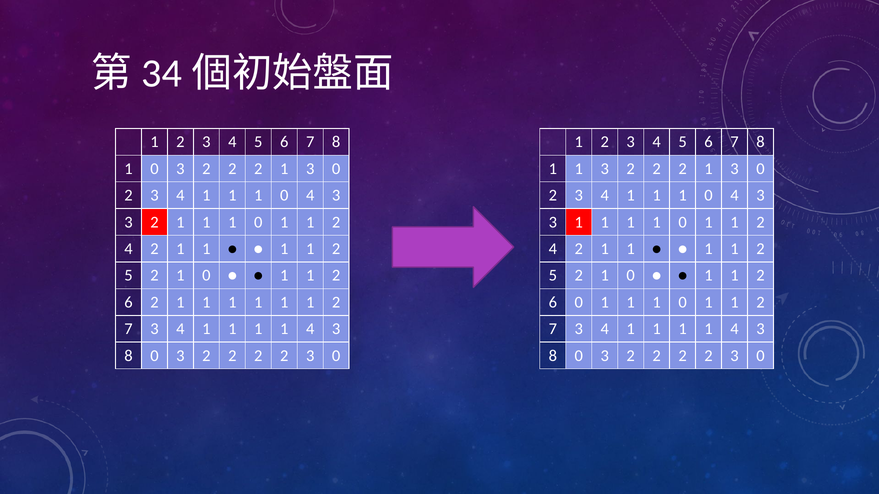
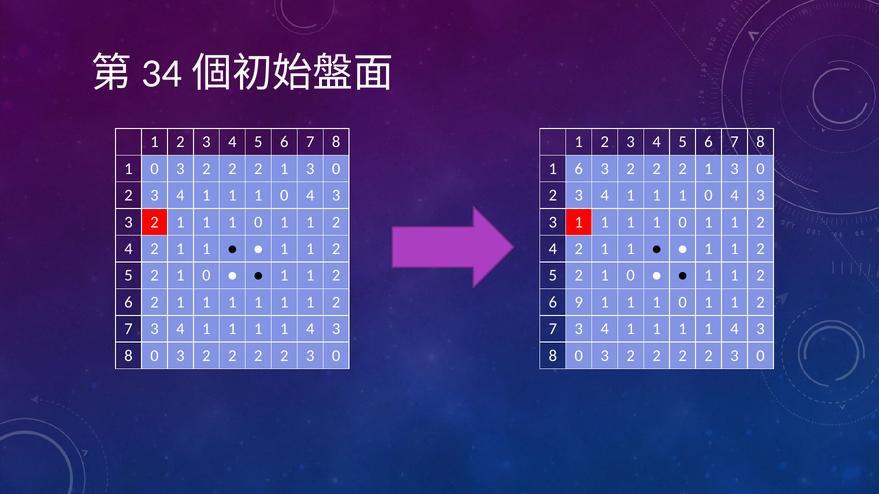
1: 1 -> 6 (579, 169)
6 0: 0 -> 9 (579, 303)
